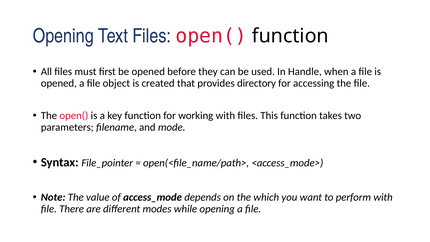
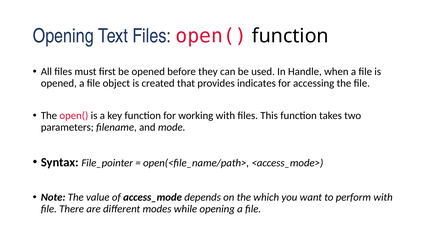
directory: directory -> indicates (257, 83)
